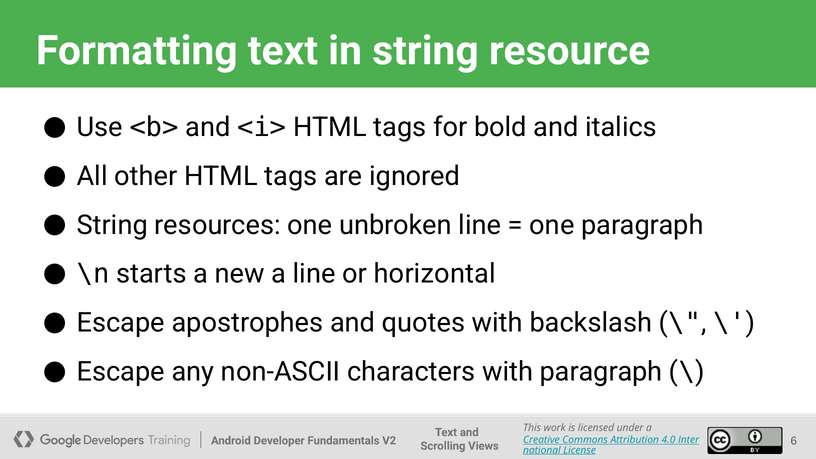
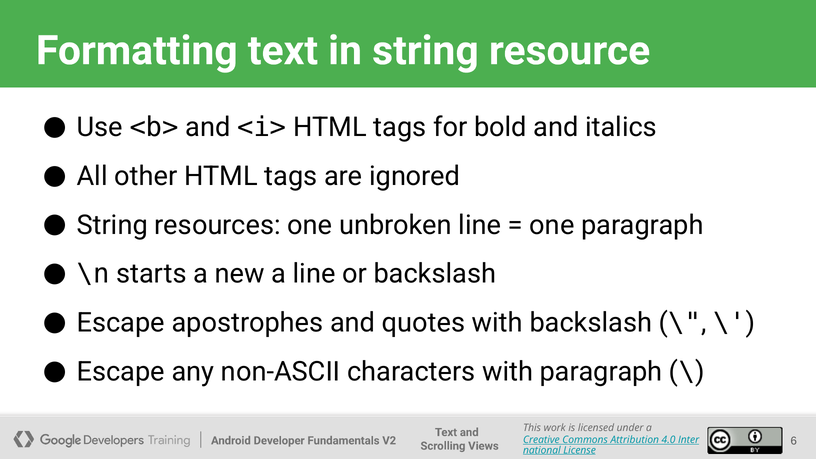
or horizontal: horizontal -> backslash (435, 274)
